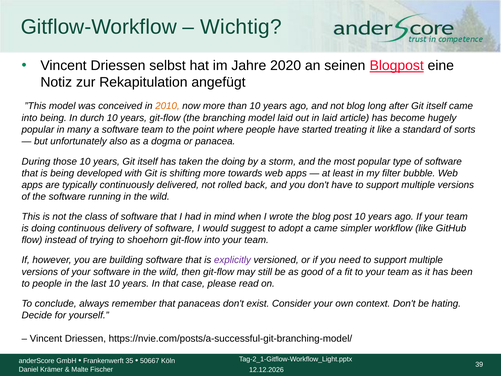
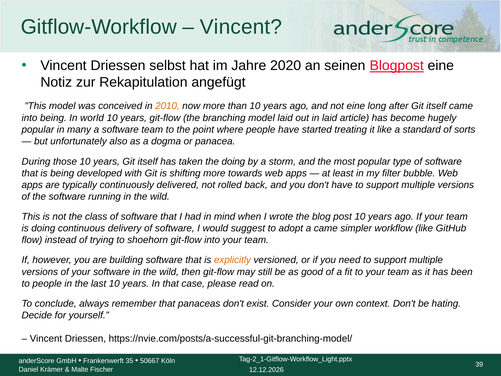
Wichtig: Wichtig -> Vincent (241, 27)
not blog: blog -> eine (356, 106)
durch: durch -> world (92, 118)
explicitly colour: purple -> orange (232, 260)
